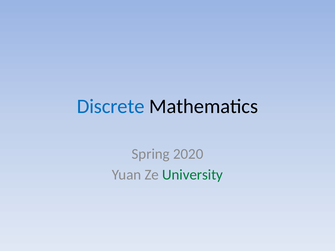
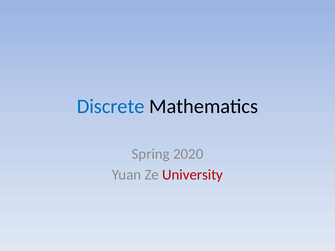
University colour: green -> red (193, 175)
